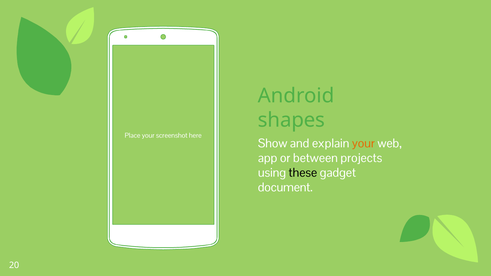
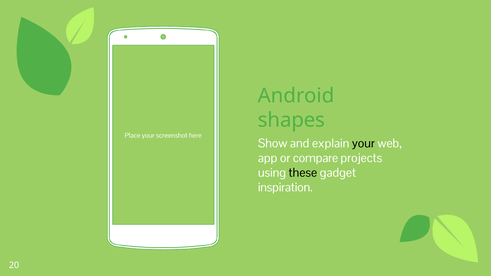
your colour: orange -> black (363, 143)
between: between -> compare (315, 158)
document: document -> inspiration (285, 188)
